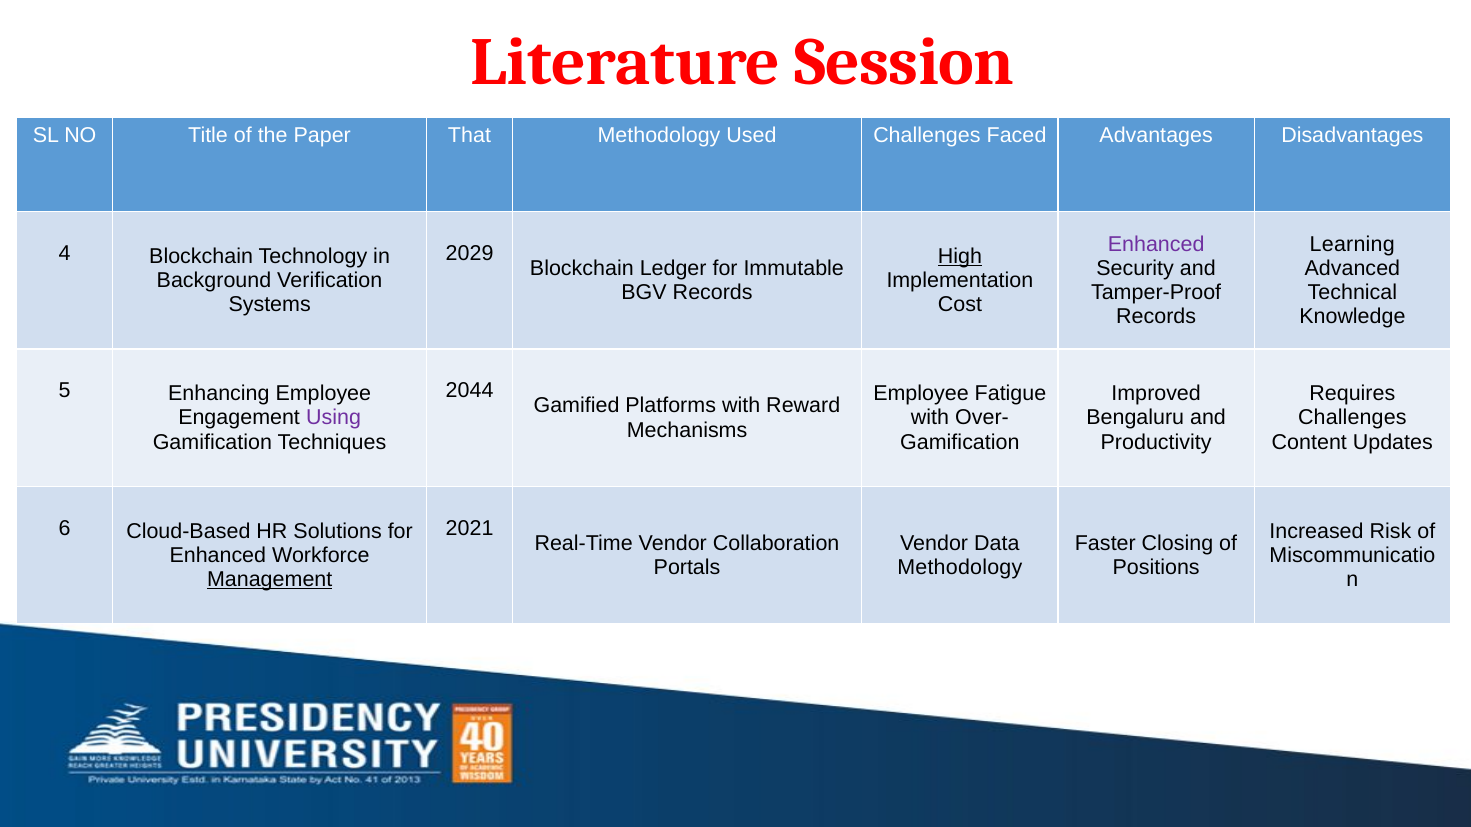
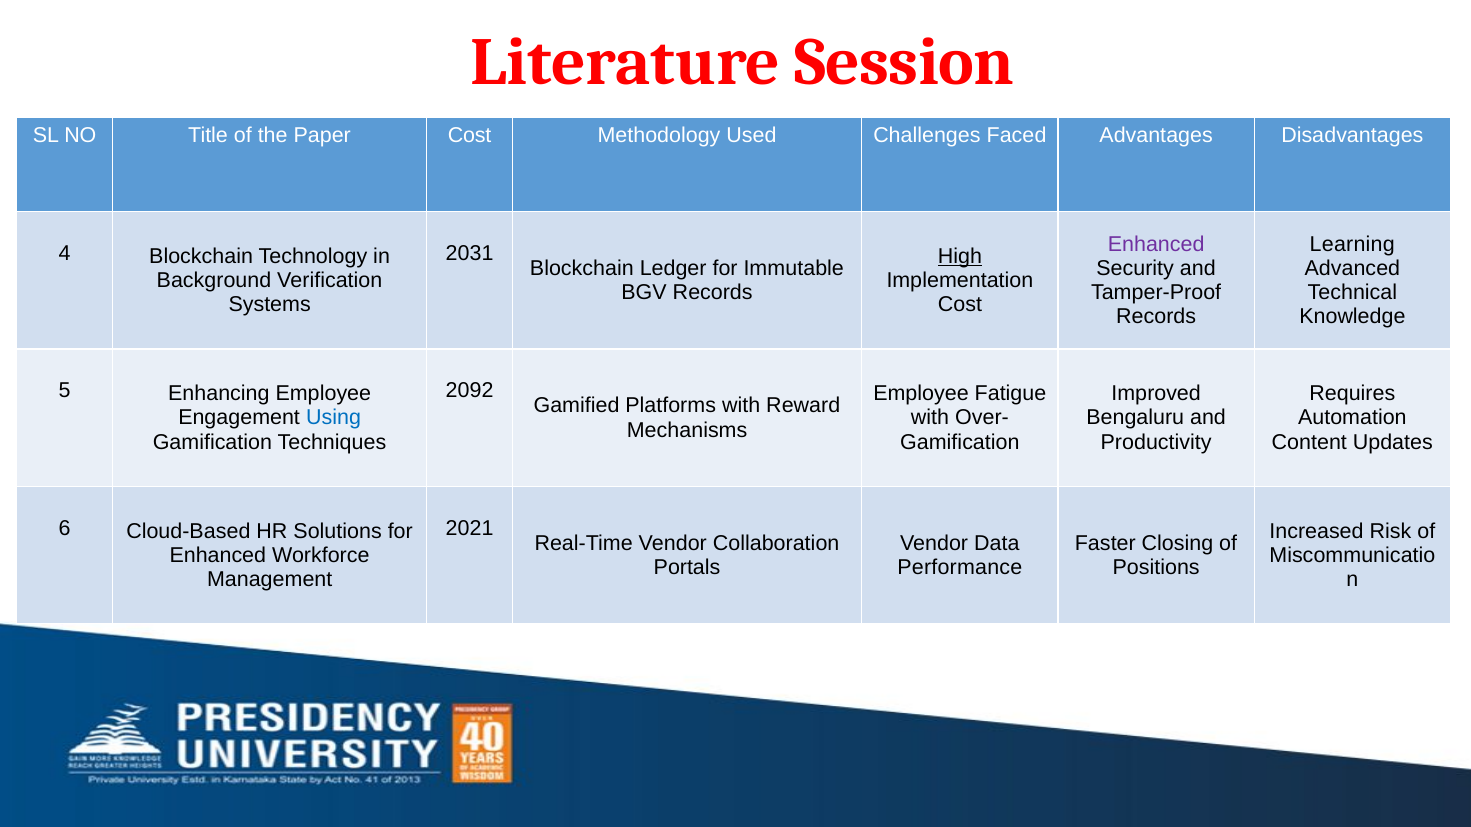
Paper That: That -> Cost (470, 136)
2029: 2029 -> 2031 (470, 254)
2044: 2044 -> 2092 (470, 391)
Using colour: purple -> blue (333, 418)
Challenges: Challenges -> Automation (1352, 418)
Methodology: Methodology -> Performance (960, 568)
Management underline: present -> none (270, 580)
